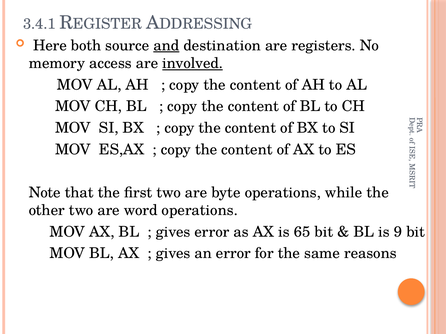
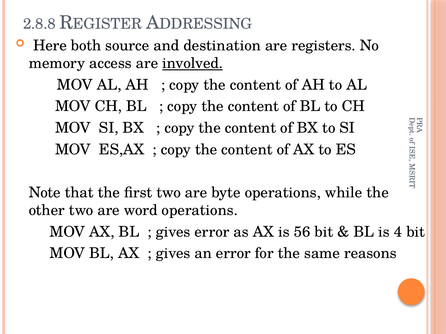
3.4.1: 3.4.1 -> 2.8.8 (39, 24)
and underline: present -> none (166, 46)
65: 65 -> 56 (302, 232)
9: 9 -> 4 (398, 232)
